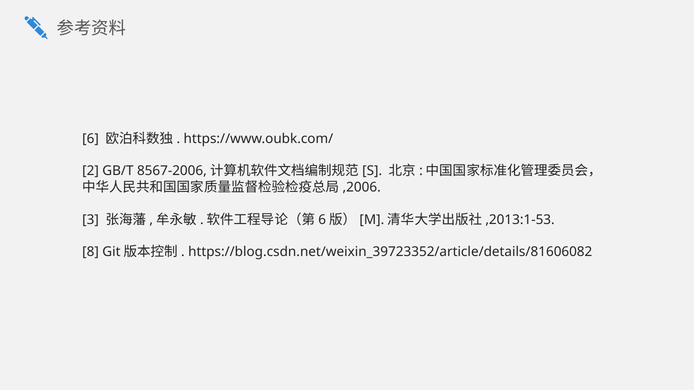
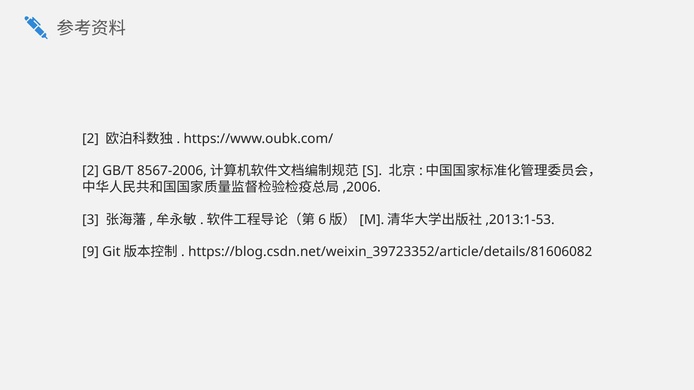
6: 6 -> 2 (91, 139)
8: 8 -> 9 (91, 252)
